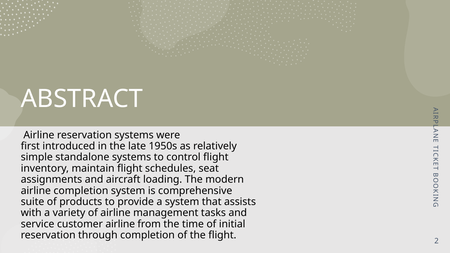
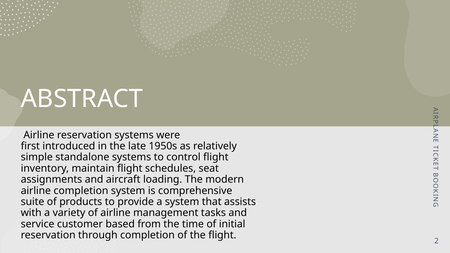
customer airline: airline -> based (120, 224)
